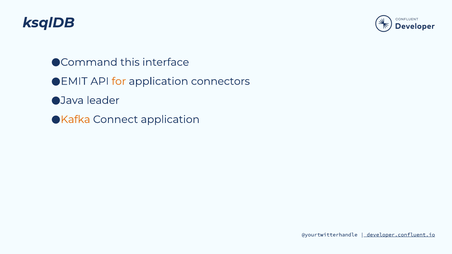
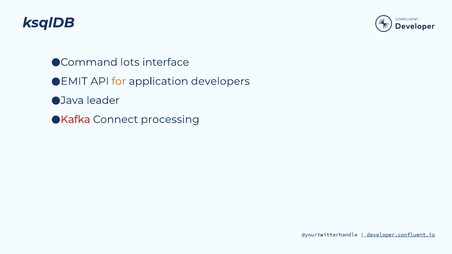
this: this -> lots (130, 62)
connectors: connectors -> developers (220, 81)
Kafka colour: orange -> red (75, 120)
Connect application: application -> processing (170, 120)
